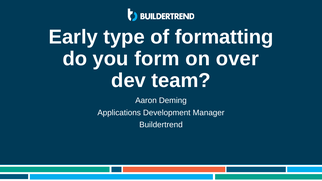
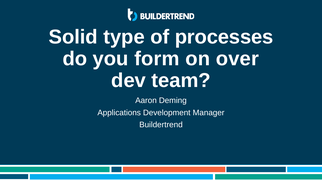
Early: Early -> Solid (73, 37)
formatting: formatting -> processes (224, 37)
